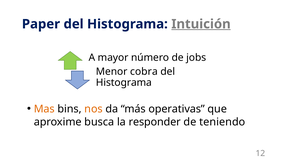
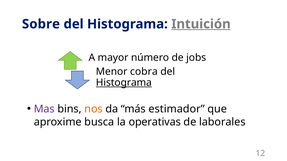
Paper: Paper -> Sobre (41, 24)
Histograma underline: none -> present (124, 83)
Mas colour: orange -> purple (44, 109)
operativas: operativas -> estimador (177, 109)
responder: responder -> operativas (155, 122)
teniendo: teniendo -> laborales (222, 122)
